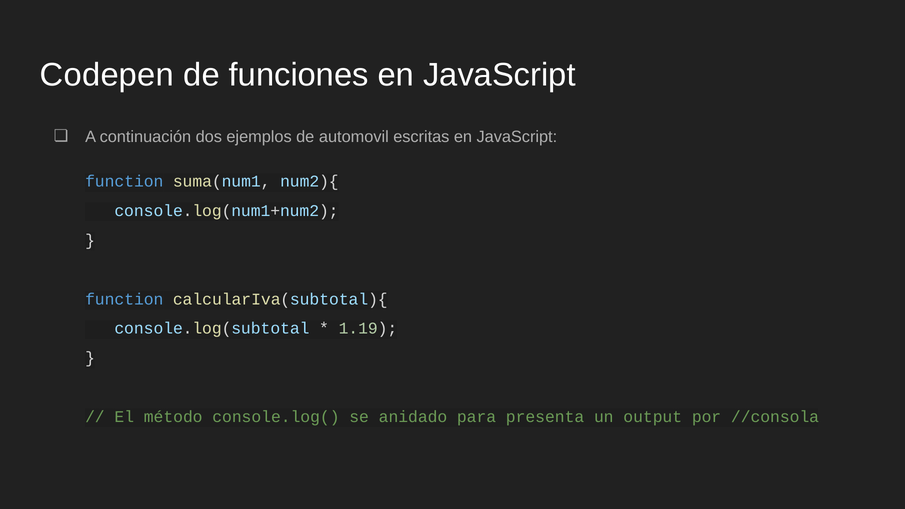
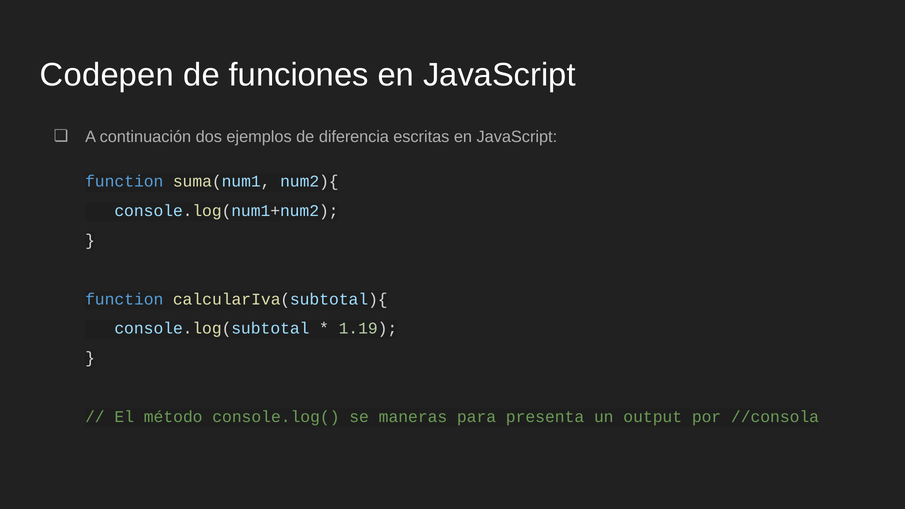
automovil: automovil -> diferencia (354, 137)
anidado: anidado -> maneras (413, 417)
